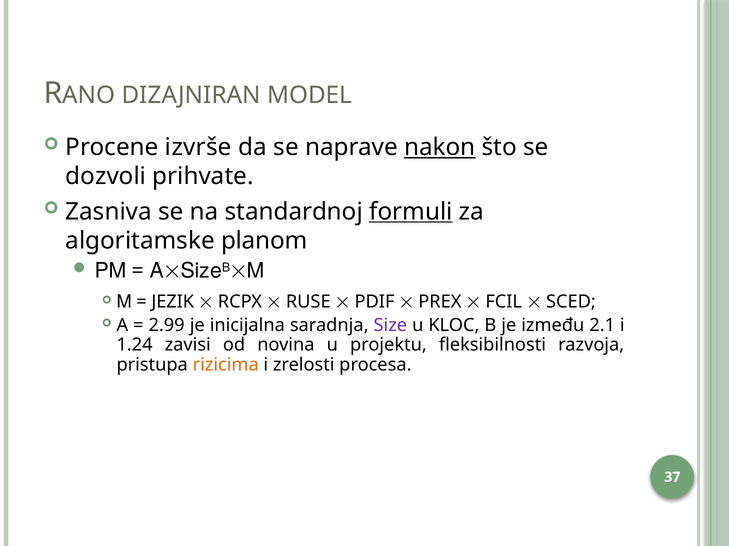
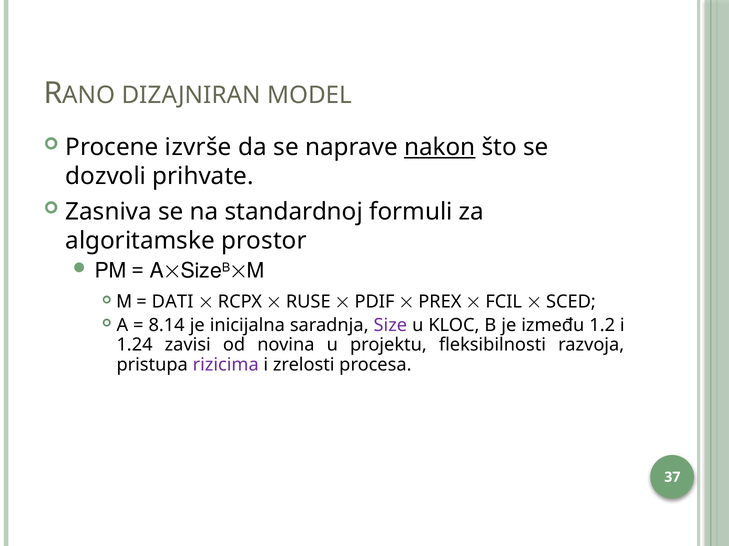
formuli underline: present -> none (411, 212)
planom: planom -> prostor (264, 241)
JEZIK: JEZIK -> DATI (173, 302)
2.99: 2.99 -> 8.14 (167, 326)
2.1: 2.1 -> 1.2 (602, 326)
rizicima colour: orange -> purple (226, 365)
